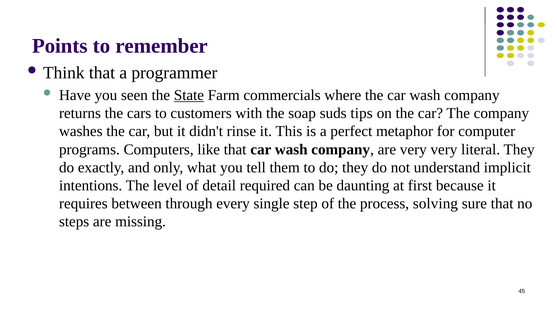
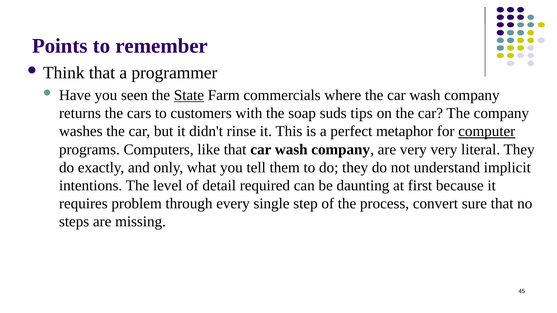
computer underline: none -> present (487, 131)
between: between -> problem (137, 204)
solving: solving -> convert (435, 204)
